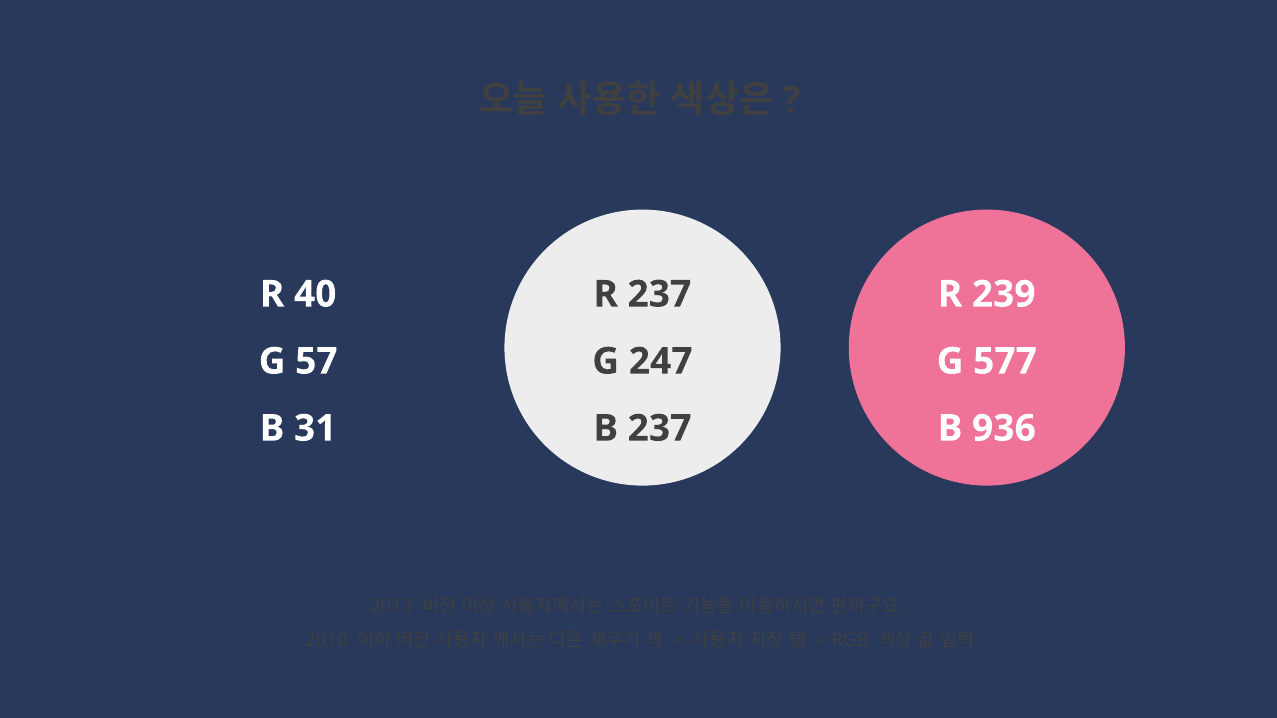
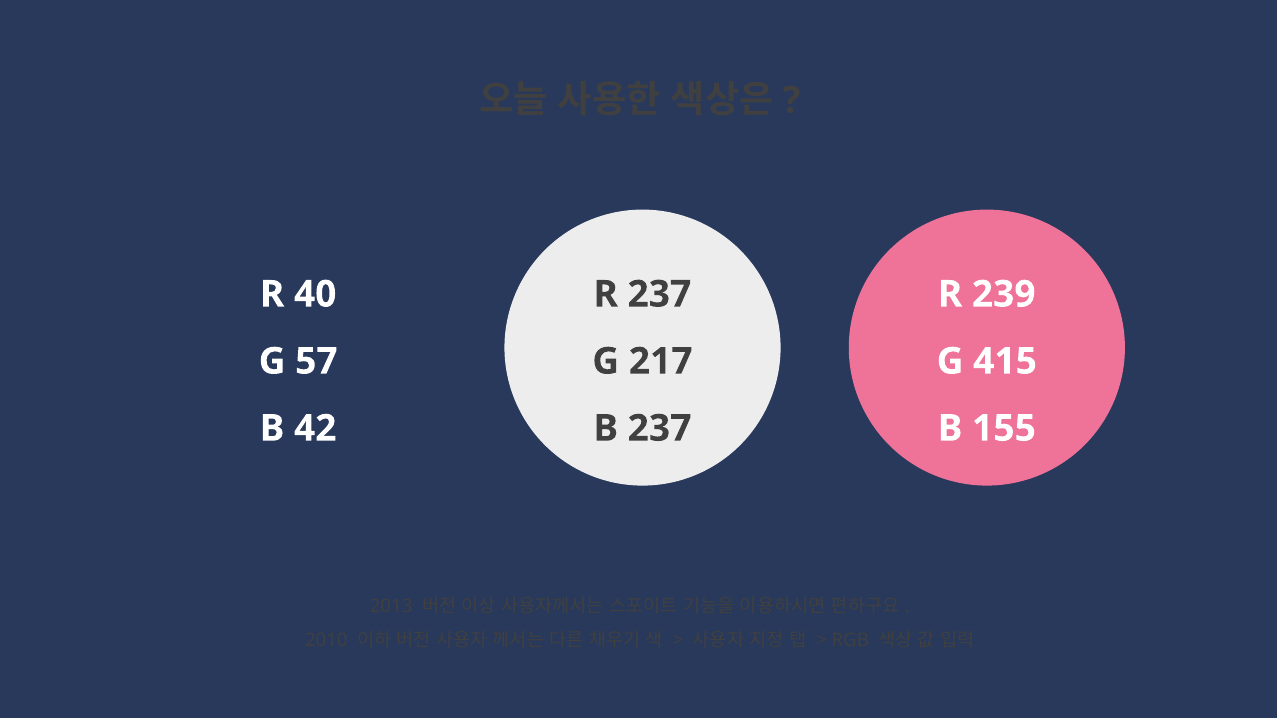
247: 247 -> 217 (661, 361)
577: 577 -> 415 (1005, 361)
31: 31 -> 42 (315, 429)
936: 936 -> 155 (1004, 429)
